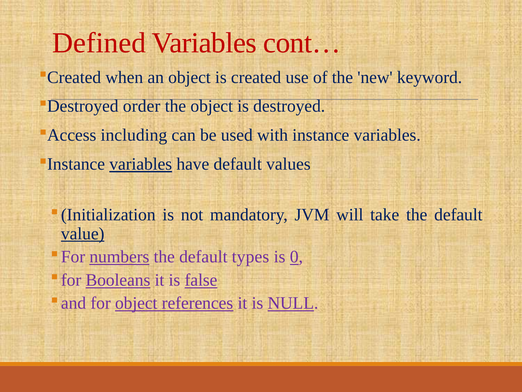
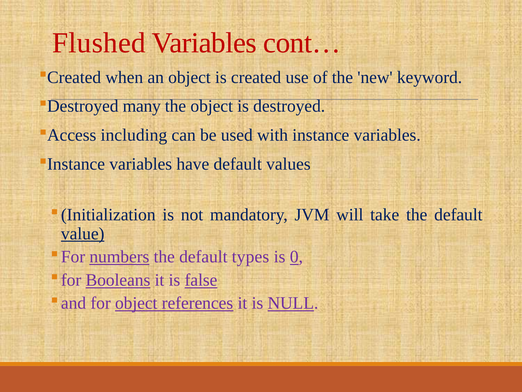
Defined: Defined -> Flushed (99, 43)
order: order -> many (142, 106)
variables underline: present -> none (141, 164)
